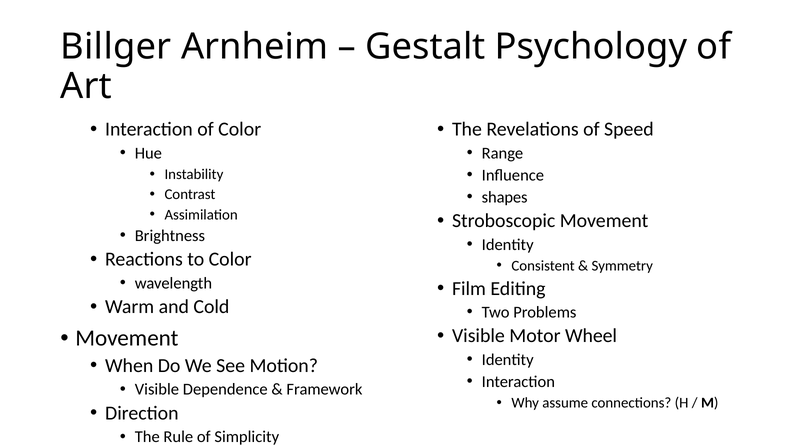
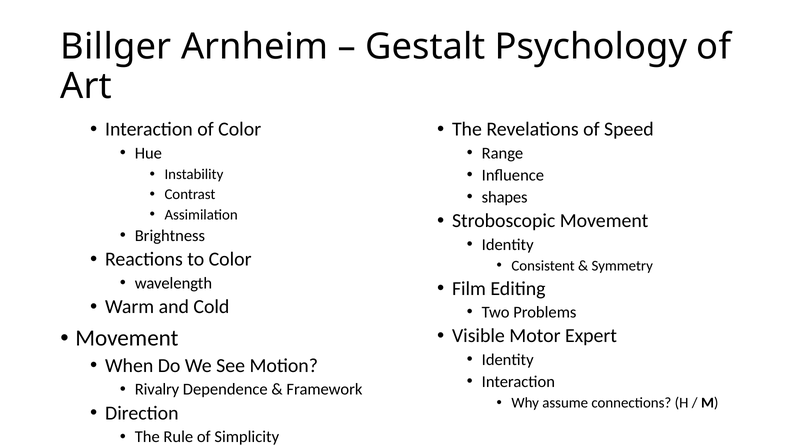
Wheel: Wheel -> Expert (591, 336)
Visible: Visible -> Rivalry (157, 389)
